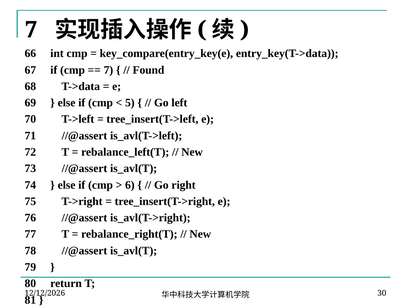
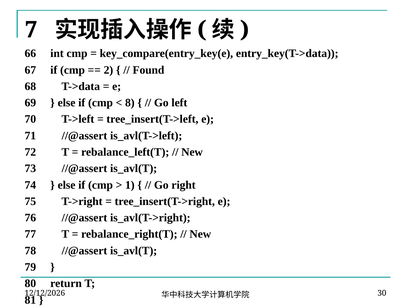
7: 7 -> 2 (108, 70)
5: 5 -> 8 (130, 103)
6: 6 -> 1 (130, 185)
